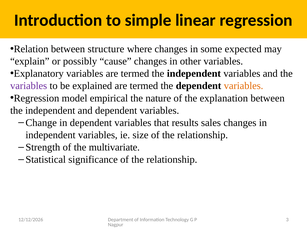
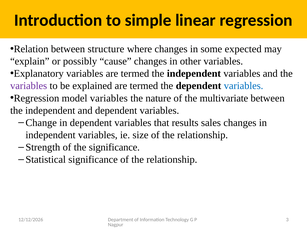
variables colour: orange -> blue (244, 86)
model empirical: empirical -> variables (109, 98)
explanation: explanation -> multivariate (224, 98)
the multivariate: multivariate -> significance (114, 147)
